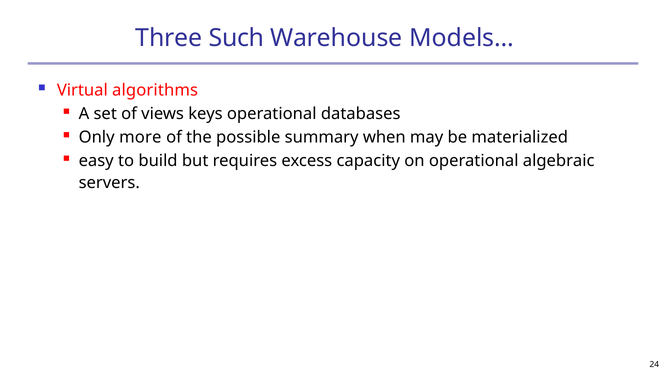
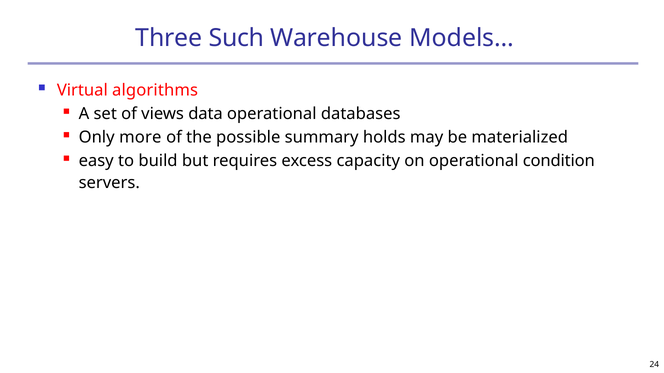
keys: keys -> data (205, 114)
when: when -> holds (384, 137)
algebraic: algebraic -> condition (559, 161)
